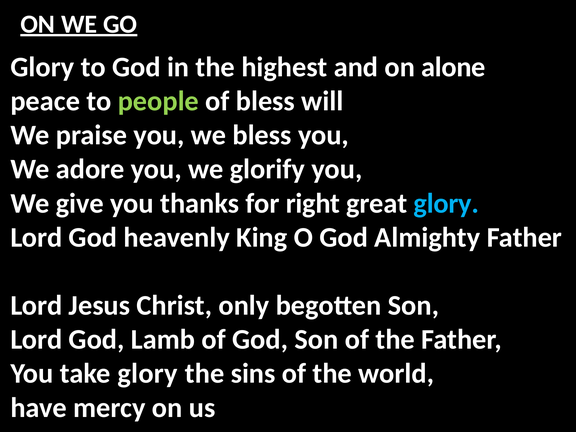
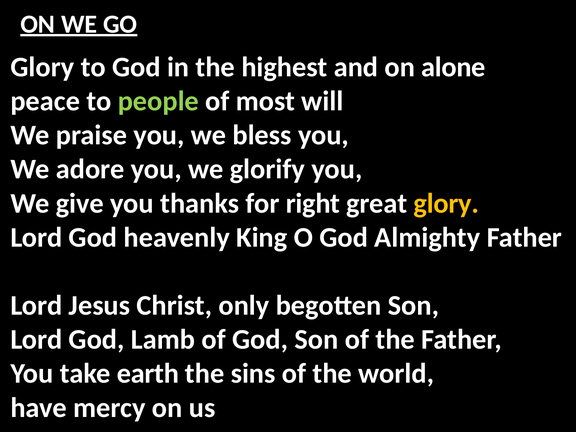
of bless: bless -> most (265, 101)
glory colour: light blue -> yellow (446, 203)
take glory: glory -> earth (148, 374)
